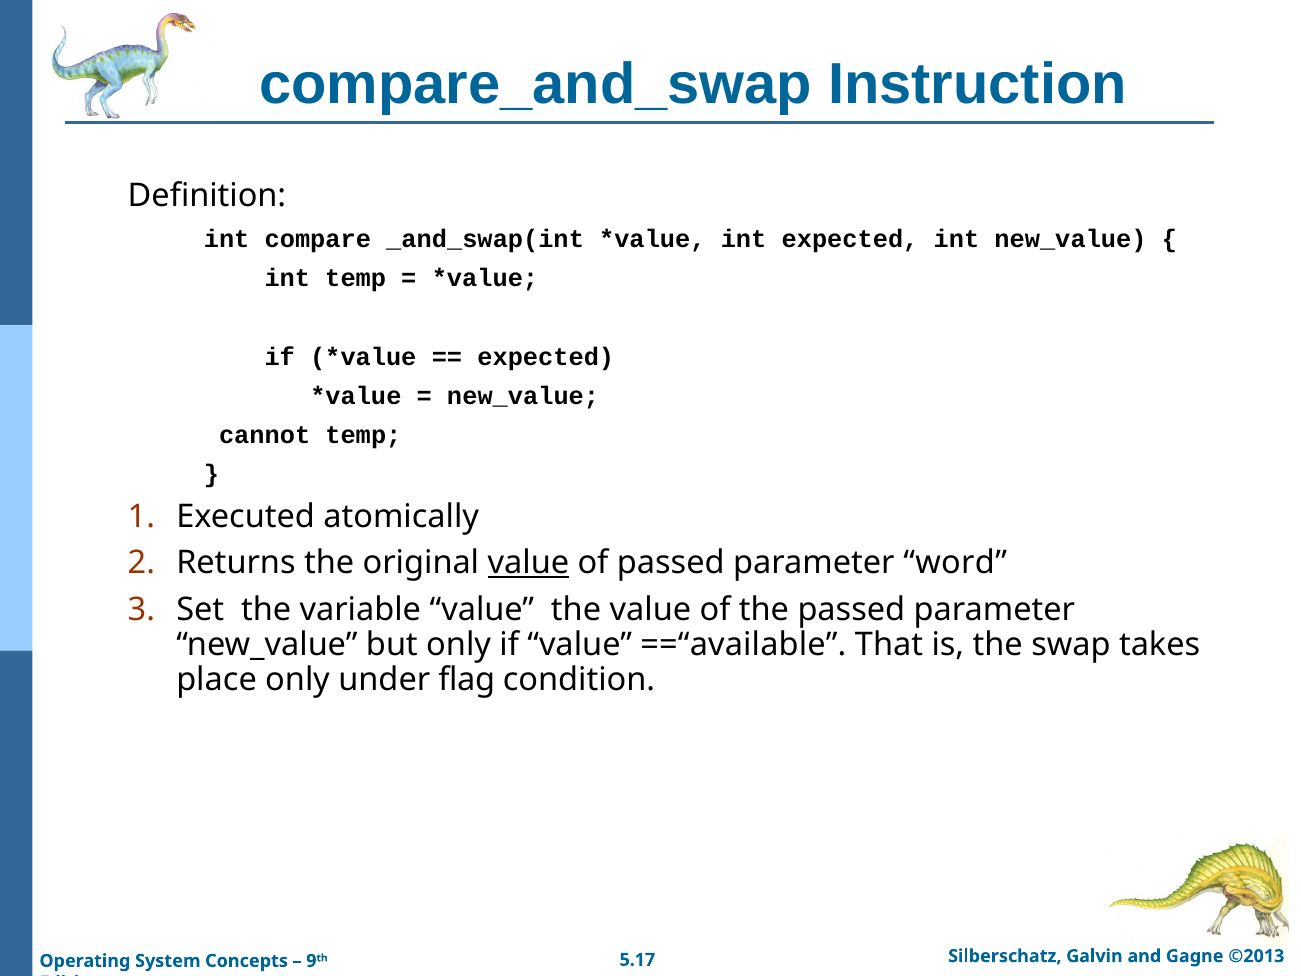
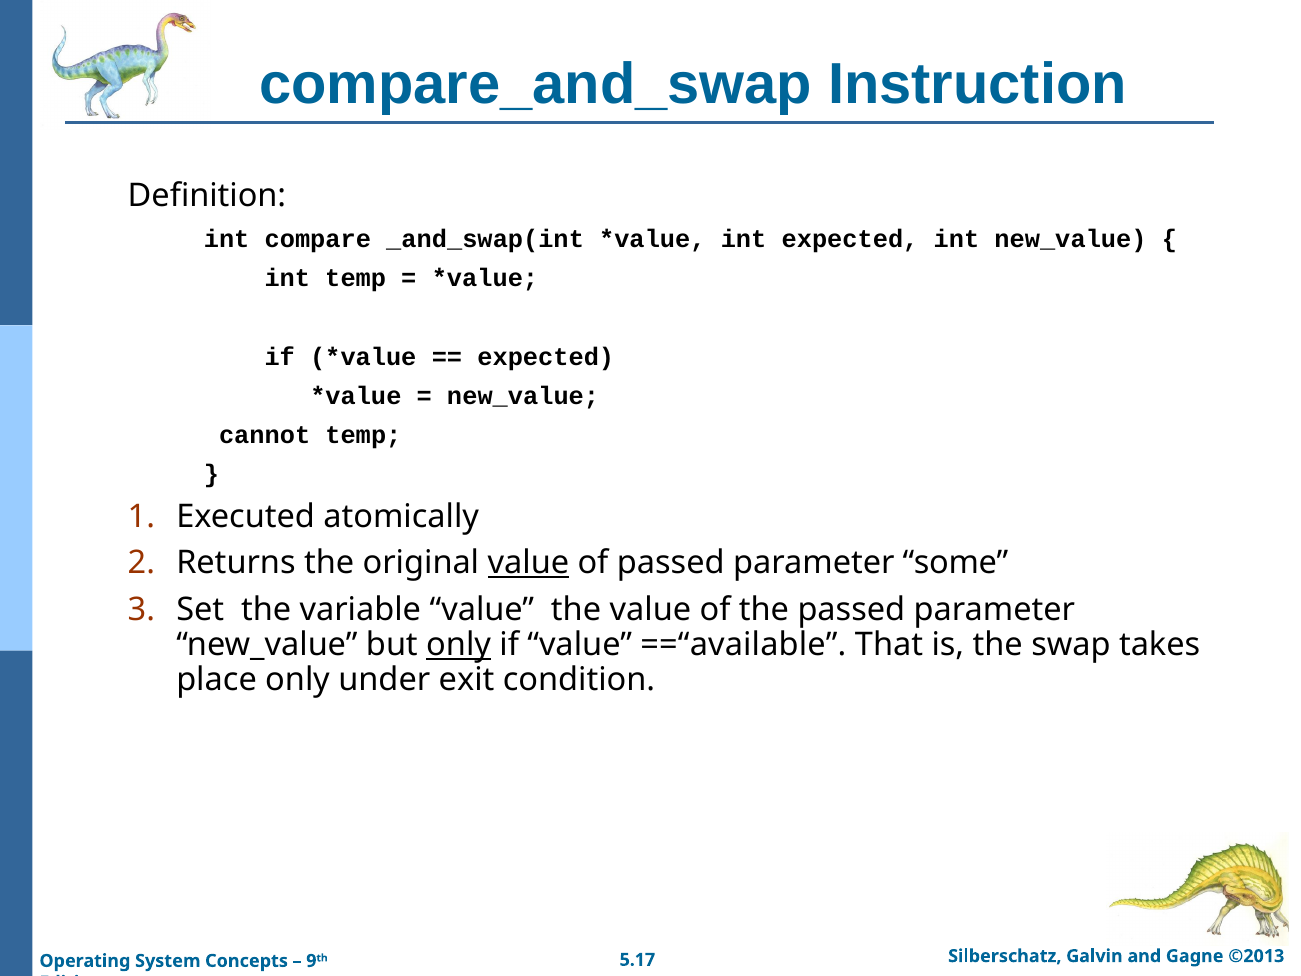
word: word -> some (955, 563)
only underline: none -> present (459, 645)
flag: flag -> exit (467, 680)
